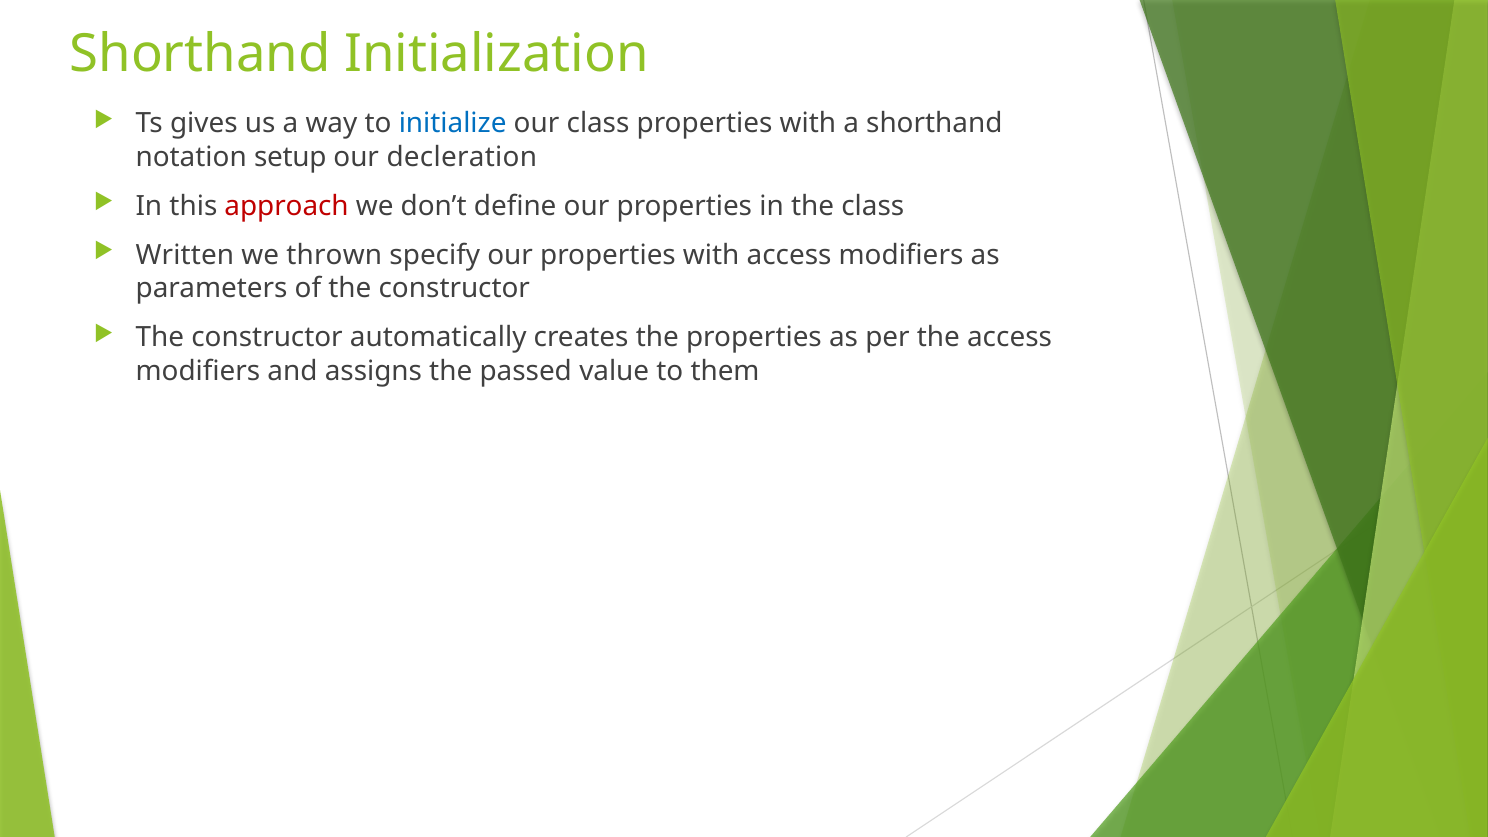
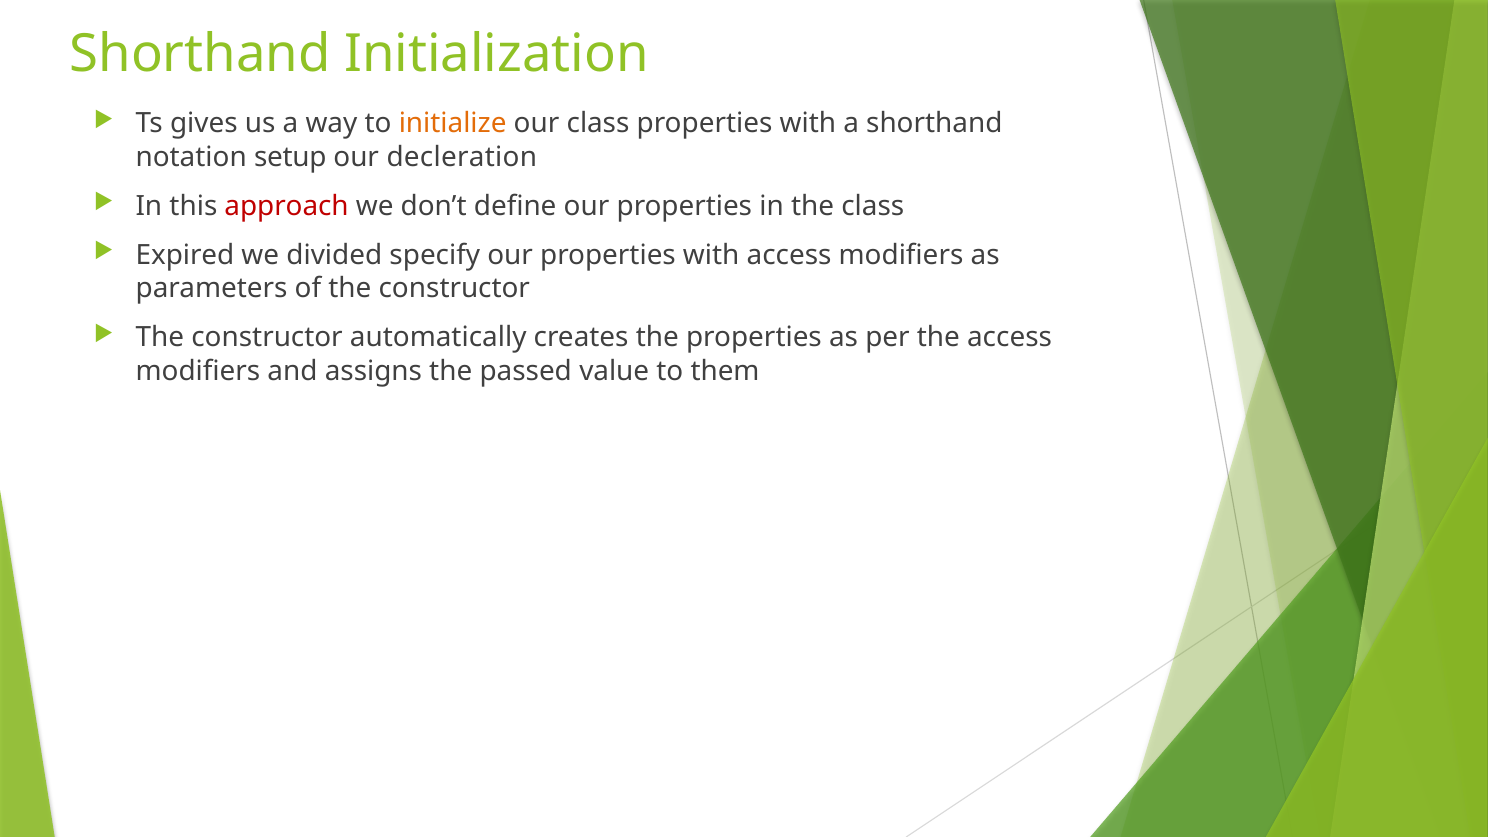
initialize colour: blue -> orange (453, 124)
Written: Written -> Expired (185, 255)
thrown: thrown -> divided (334, 255)
